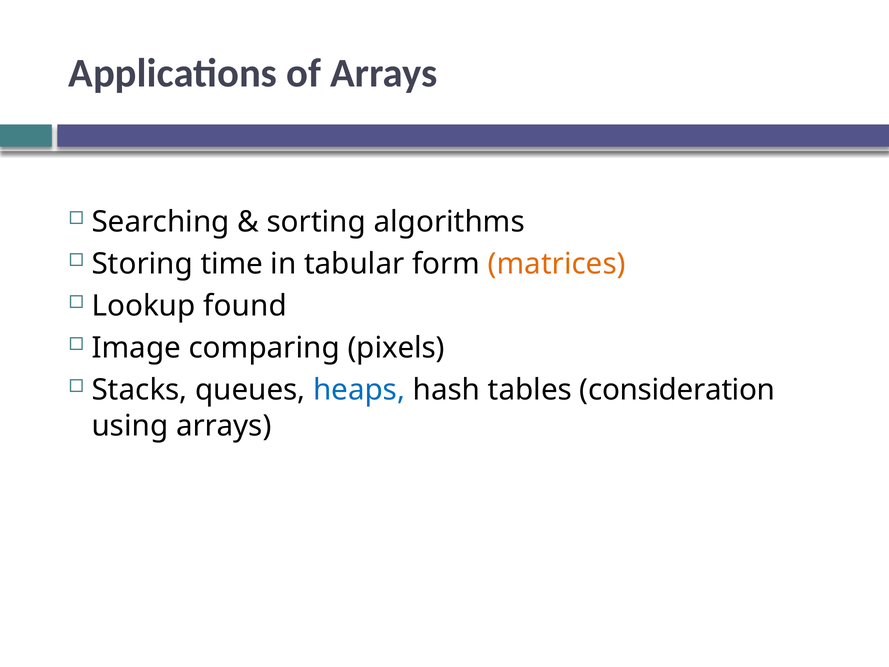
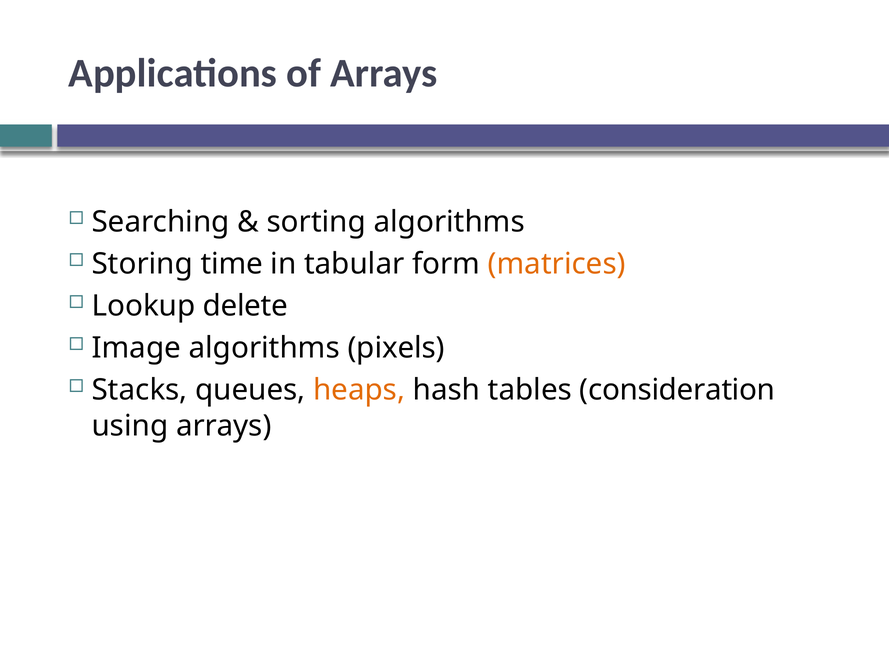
found: found -> delete (245, 306)
Image comparing: comparing -> algorithms (264, 348)
heaps colour: blue -> orange (359, 390)
